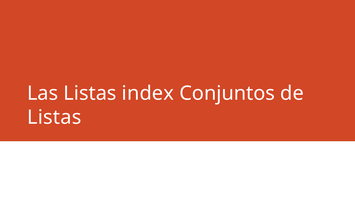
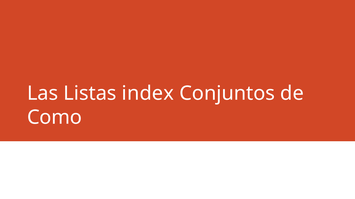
Listas: Listas -> Como (54, 118)
